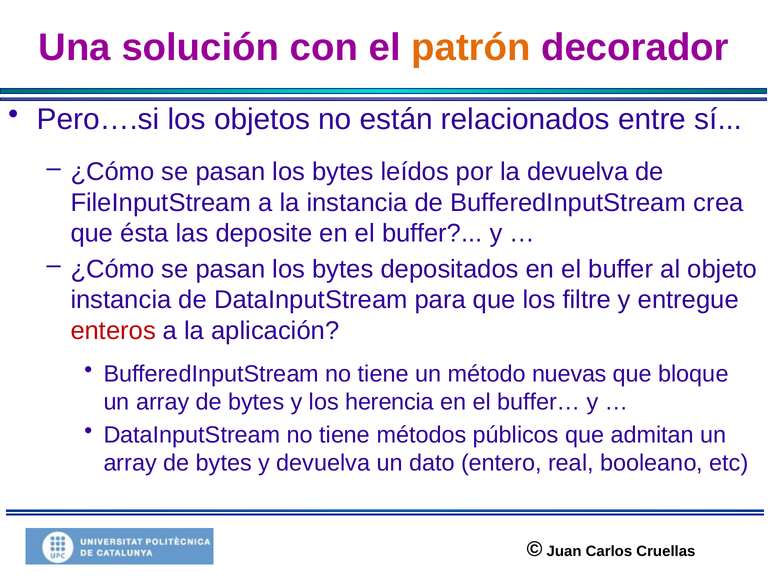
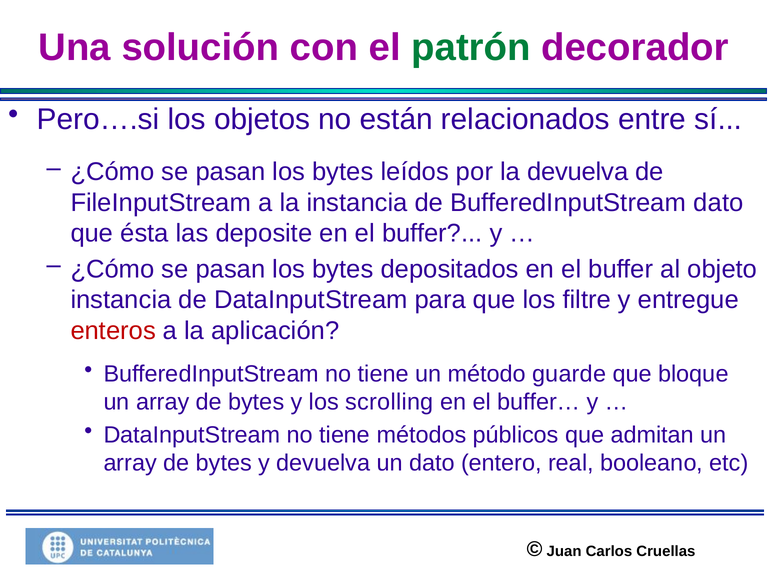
patrón colour: orange -> green (471, 47)
BufferedInputStream crea: crea -> dato (718, 203)
nuevas: nuevas -> guarde (569, 374)
herencia: herencia -> scrolling (389, 402)
